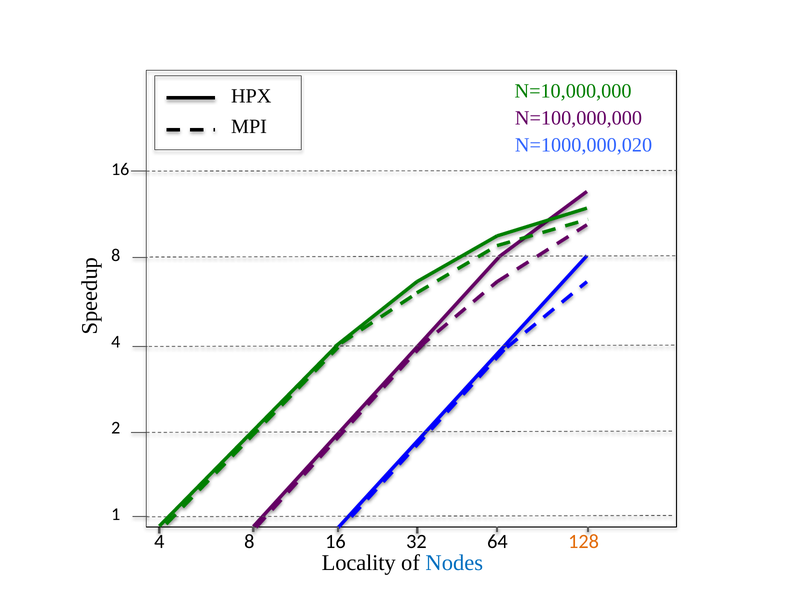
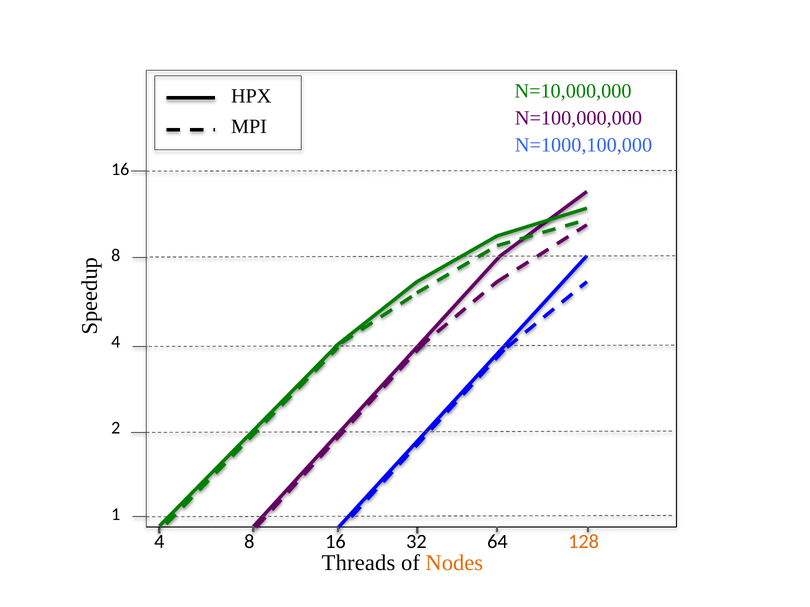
N=1000,000,020: N=1000,000,020 -> N=1000,100,000 (584, 145)
Locality: Locality -> Threads (359, 563)
Nodes colour: blue -> orange (454, 563)
